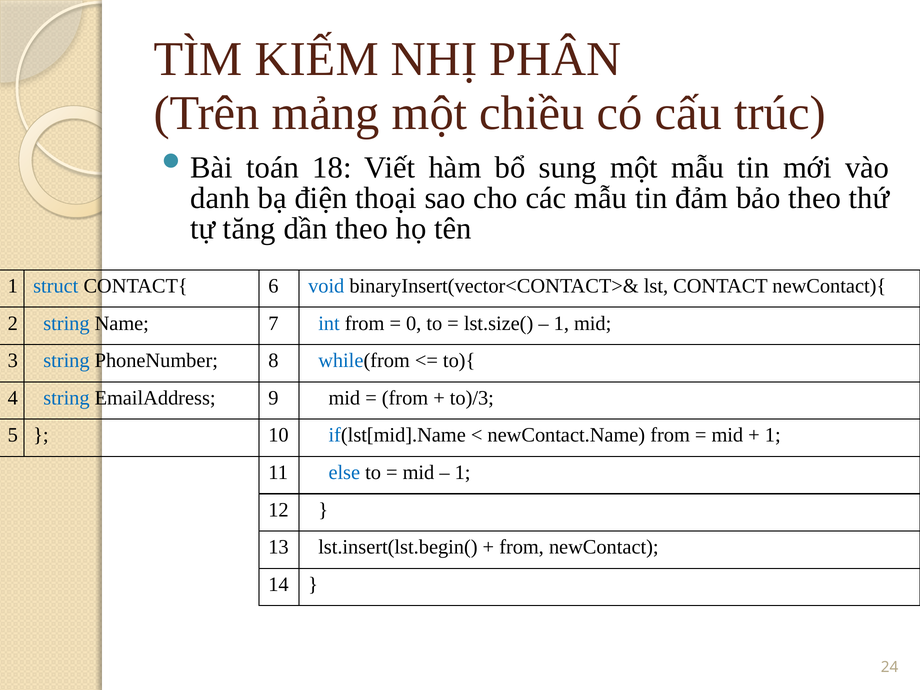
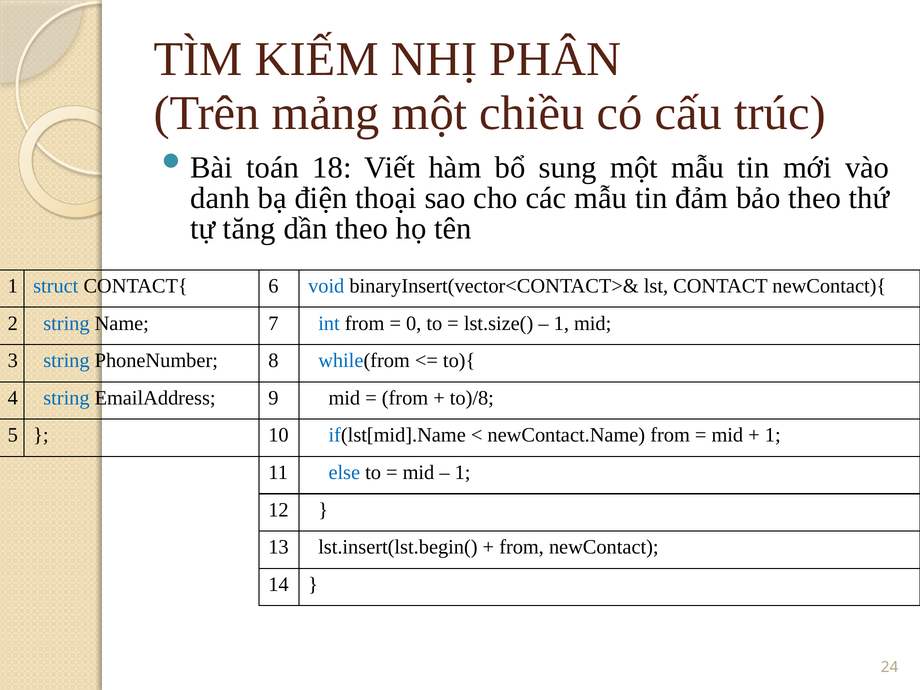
to)/3: to)/3 -> to)/8 (472, 398)
